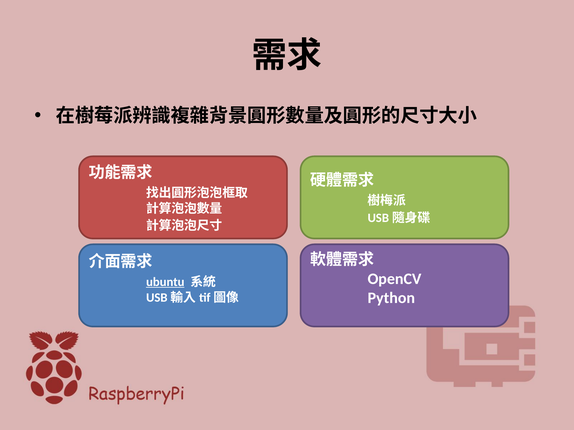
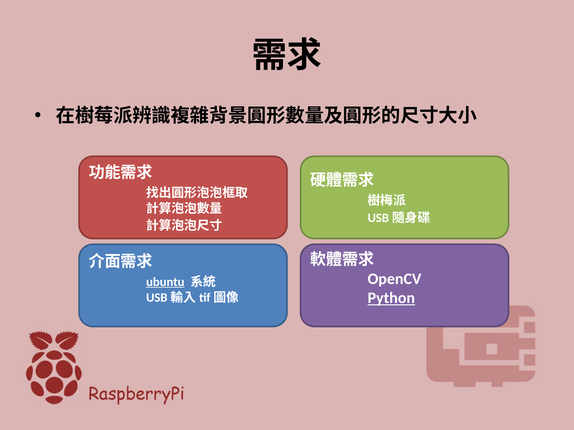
Python underline: none -> present (391, 298)
